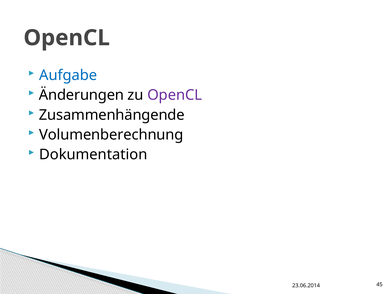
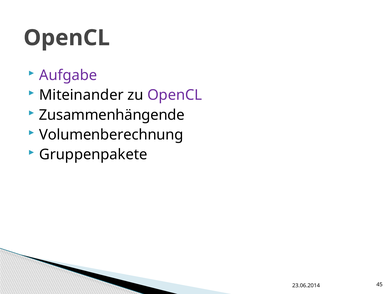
Aufgabe colour: blue -> purple (68, 75)
Änderungen: Änderungen -> Miteinander (81, 95)
Dokumentation: Dokumentation -> Gruppenpakete (93, 155)
